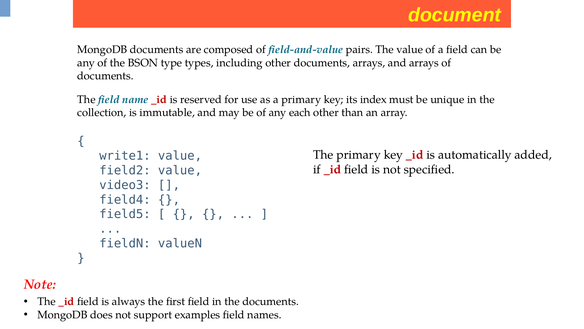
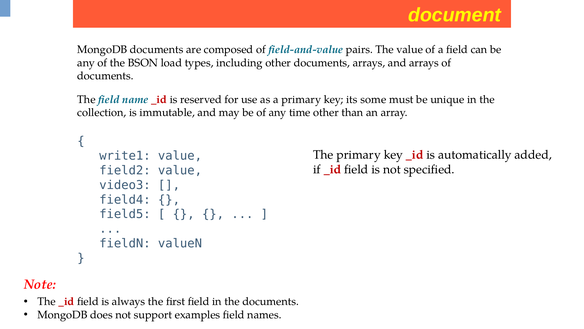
type: type -> load (171, 63)
index: index -> some (373, 99)
each: each -> time (300, 112)
